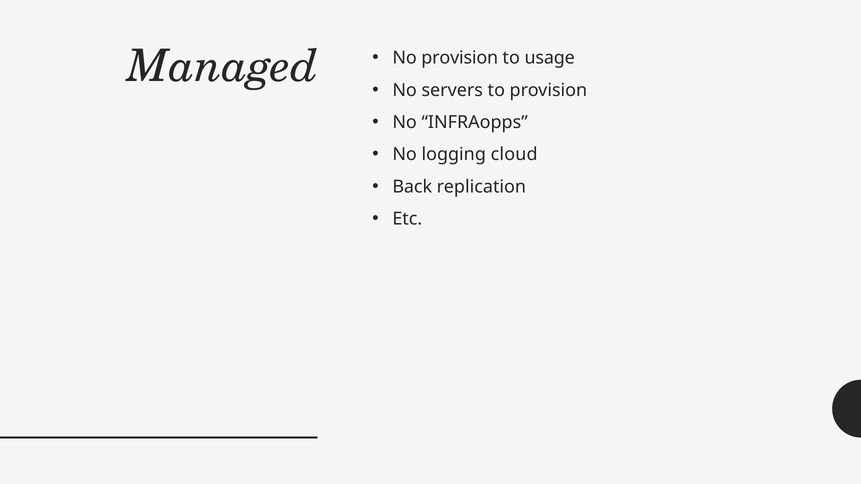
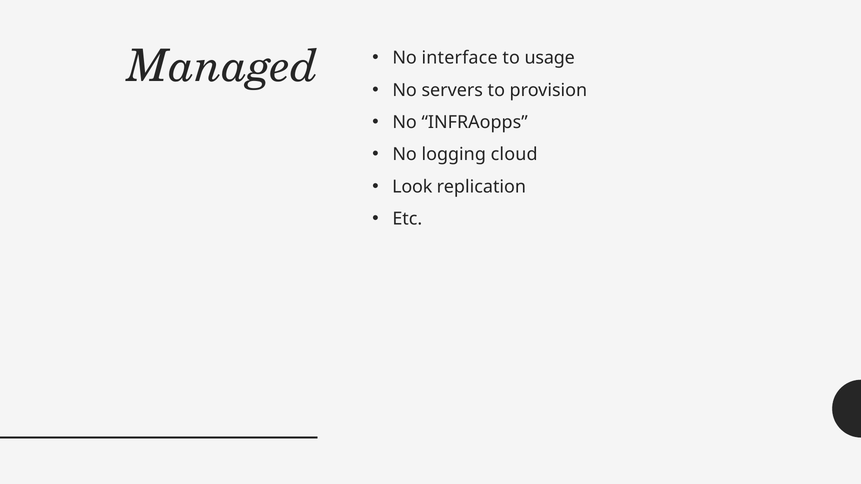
No provision: provision -> interface (460, 58)
Back: Back -> Look (412, 187)
